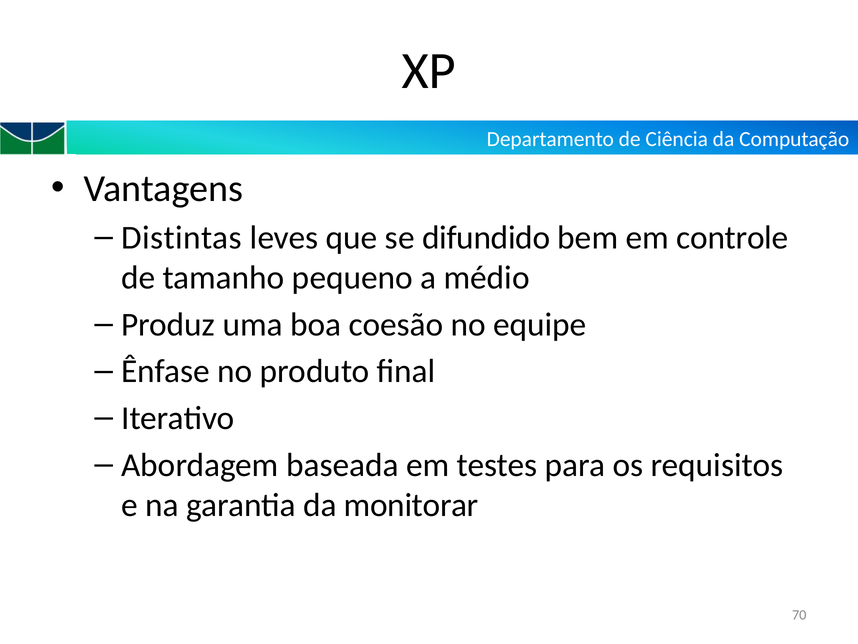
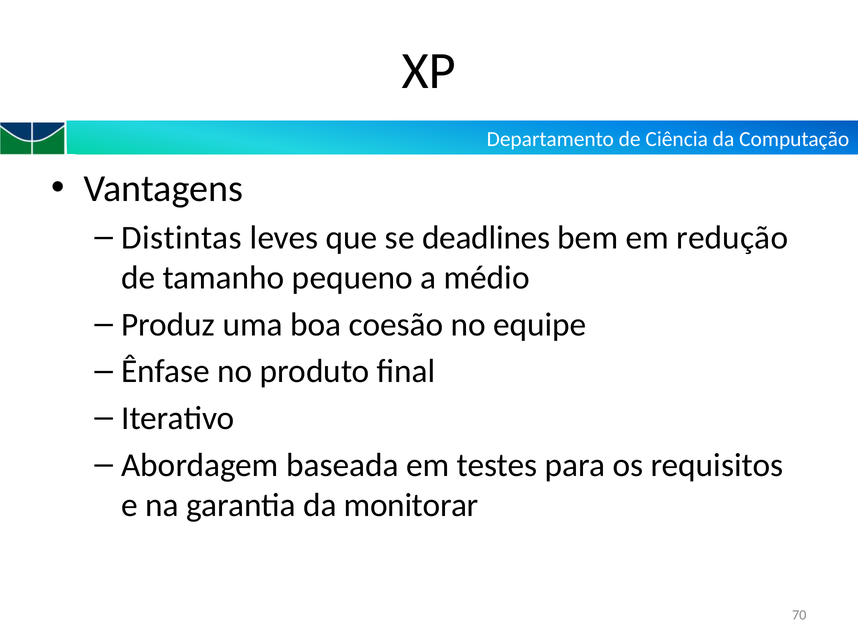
difundido: difundido -> deadlines (486, 238)
controle: controle -> redução (732, 238)
